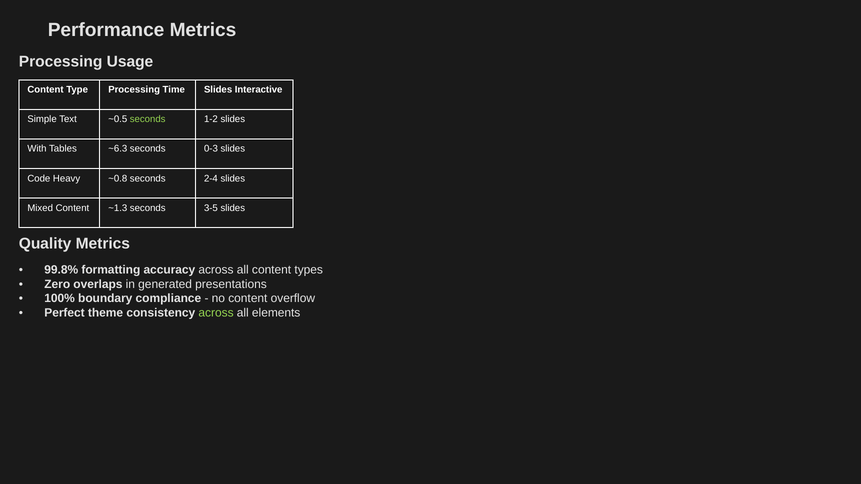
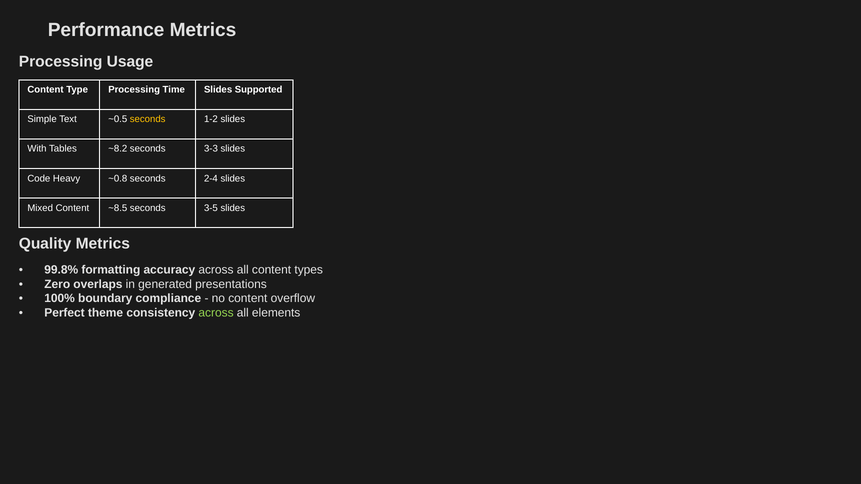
Interactive: Interactive -> Supported (259, 90)
seconds colour: light green -> yellow (148, 119)
~6.3: ~6.3 -> ~8.2 (118, 149)
0-3: 0-3 -> 3-3 (211, 149)
~1.3: ~1.3 -> ~8.5 (118, 208)
